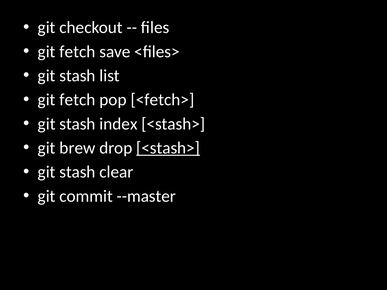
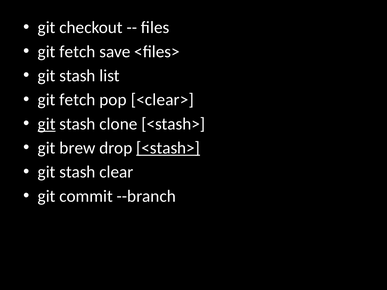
<fetch>: <fetch> -> <clear> (162, 100)
git underline: none -> present (47, 124)
index: index -> clone (118, 124)
--master: --master -> --branch (146, 196)
